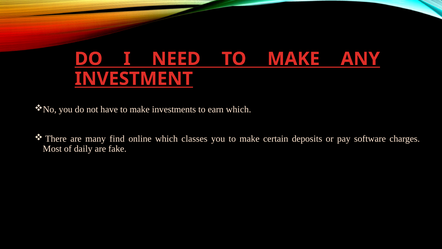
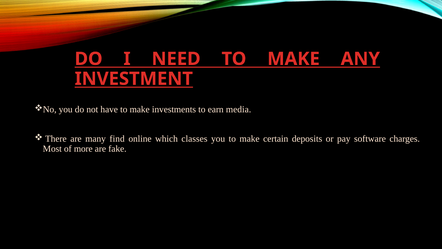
earn which: which -> media (239, 109)
daily: daily -> more (83, 148)
